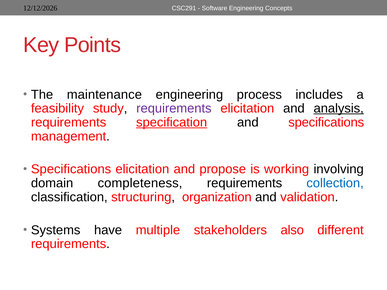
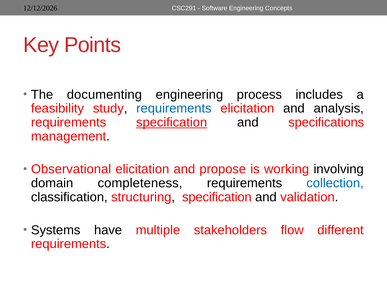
maintenance: maintenance -> documenting (104, 95)
requirements colour: purple -> blue (174, 109)
analysis underline: present -> none (339, 109)
Specifications: Specifications -> Observational (71, 169)
structuring organization: organization -> specification (217, 197)
also: also -> flow (292, 230)
